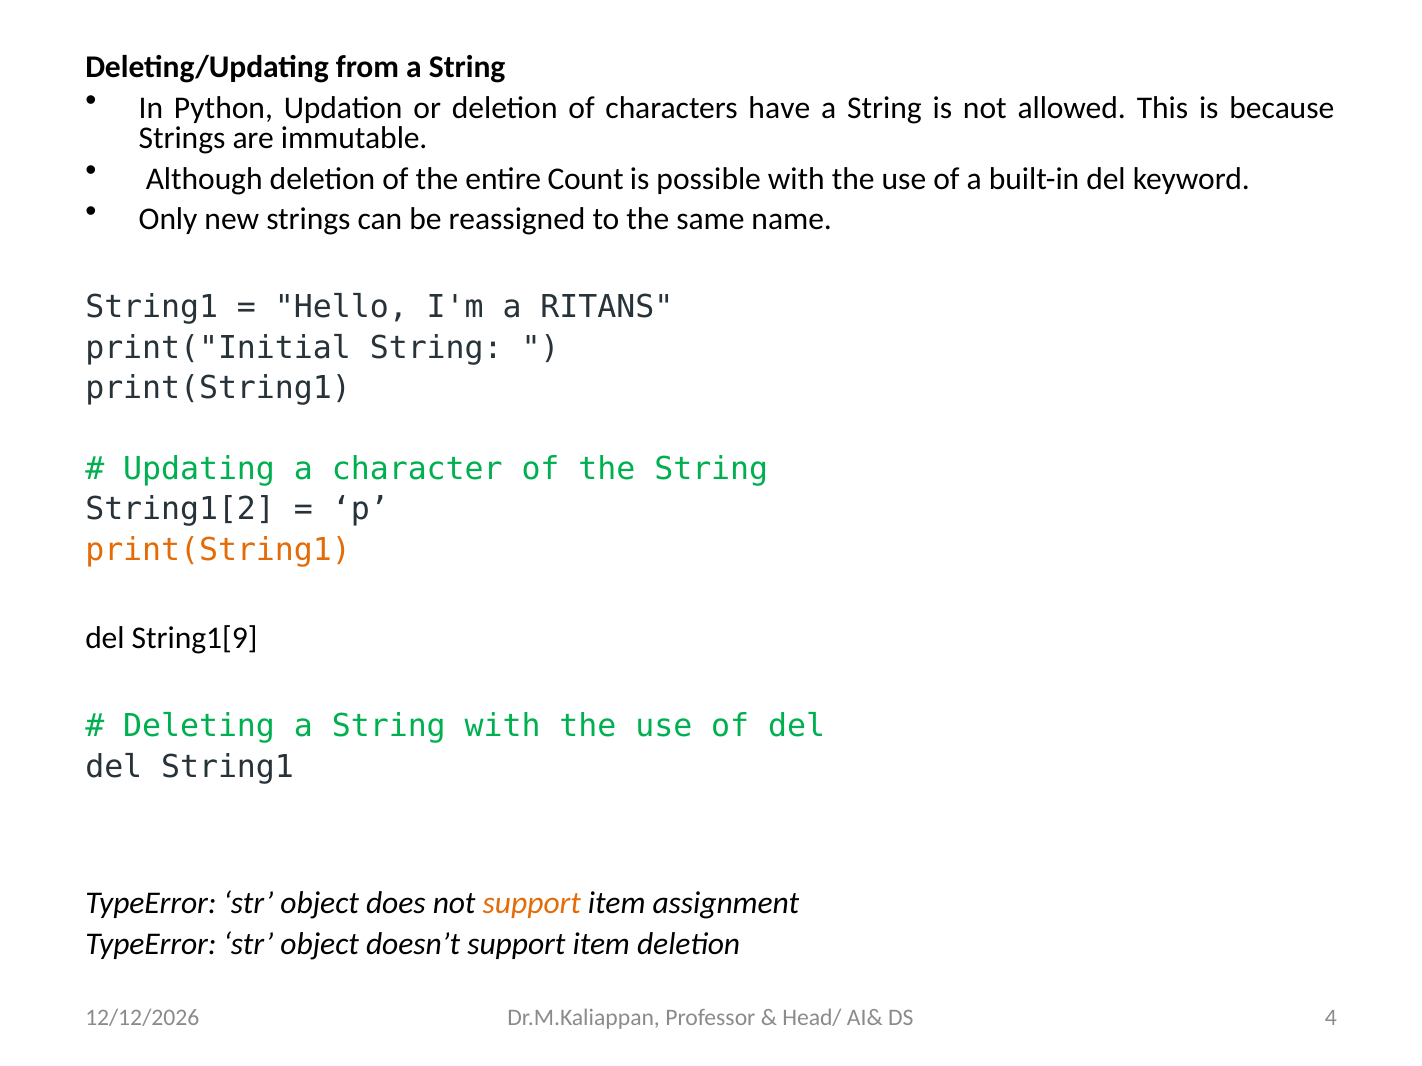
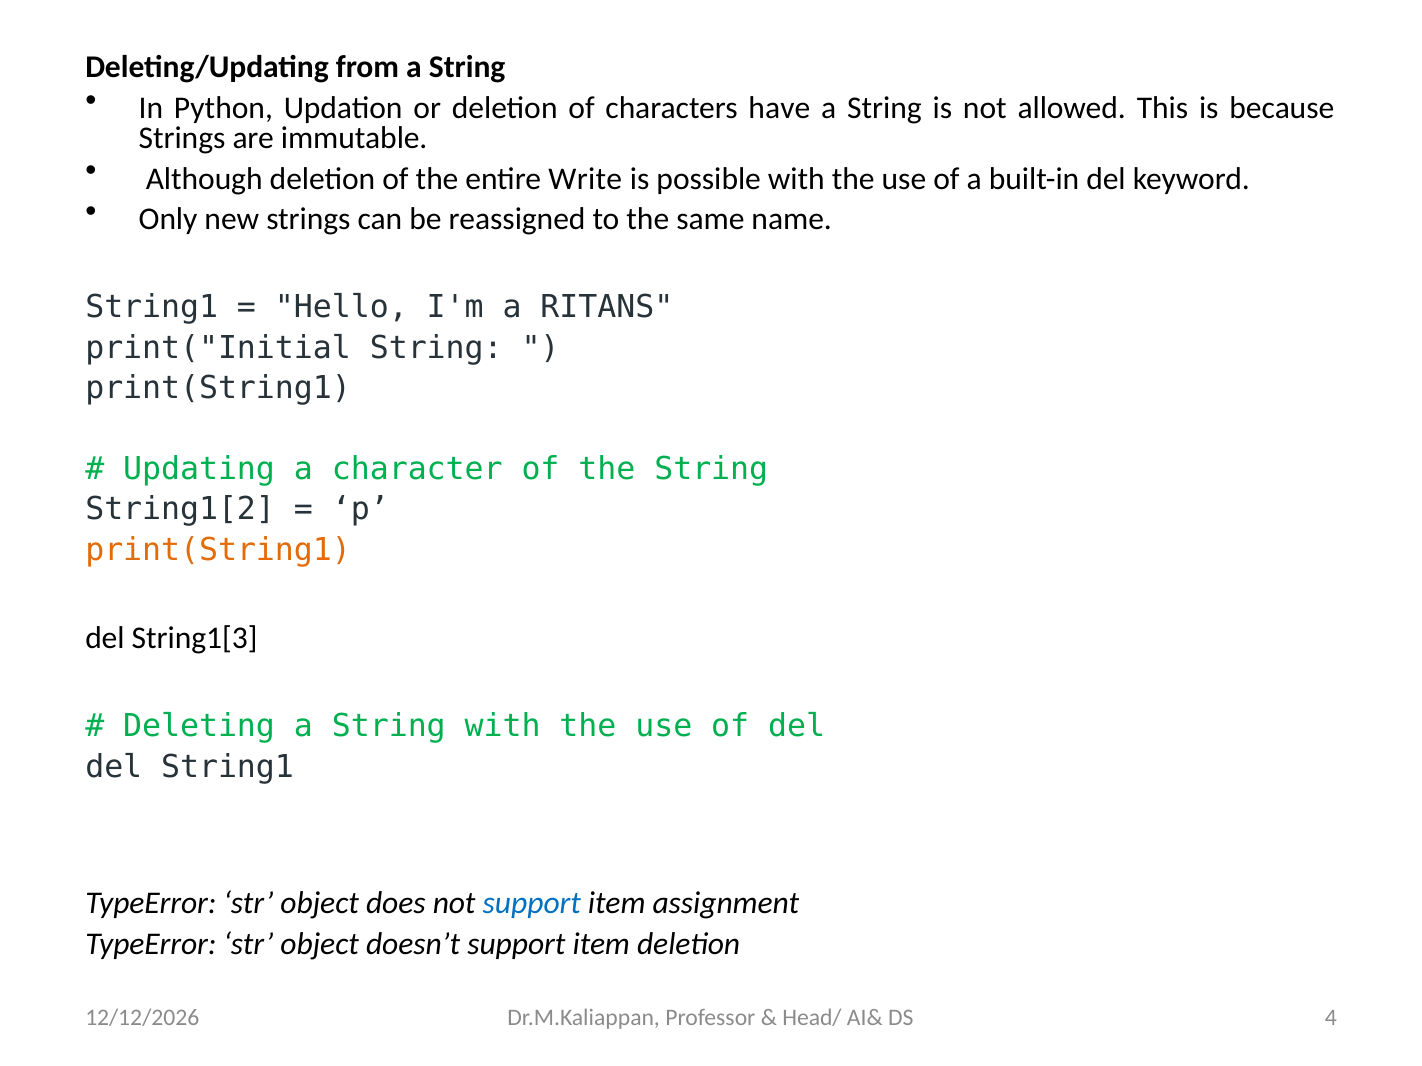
Count: Count -> Write (585, 179)
String1[9: String1[9 -> String1[3 (195, 638)
support colour: orange -> blue (532, 904)
